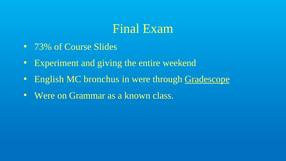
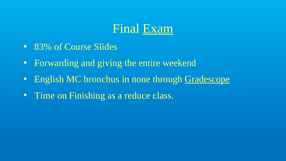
Exam underline: none -> present (158, 29)
73%: 73% -> 83% (43, 47)
Experiment: Experiment -> Forwarding (57, 63)
in were: were -> none (141, 79)
Were: Were -> Time (45, 95)
Grammar: Grammar -> Finishing (87, 95)
known: known -> reduce (137, 95)
